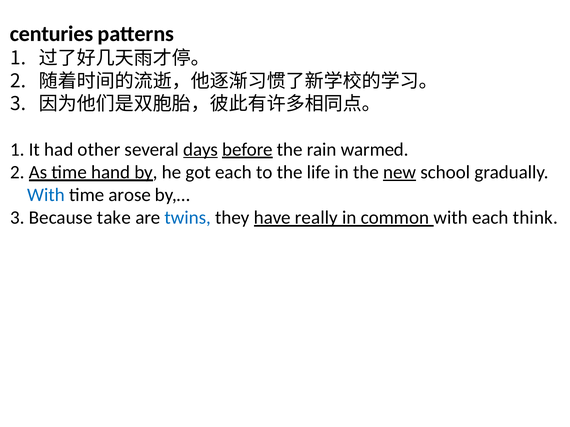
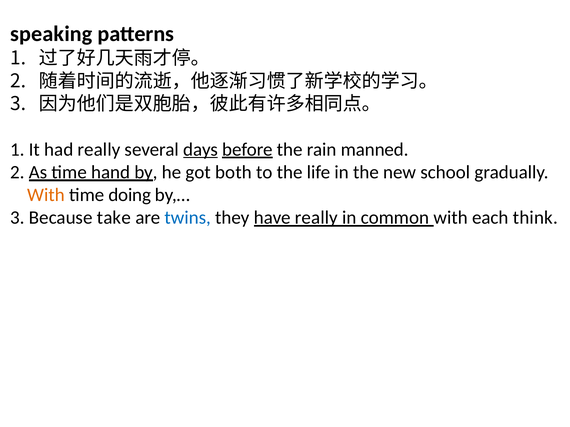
centuries: centuries -> speaking (51, 34)
had other: other -> really (99, 150)
warmed: warmed -> manned (375, 150)
got each: each -> both (233, 172)
new underline: present -> none (400, 172)
With colour: blue -> orange (46, 195)
arose: arose -> doing (130, 195)
